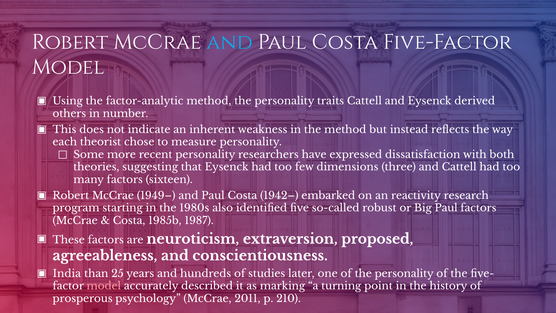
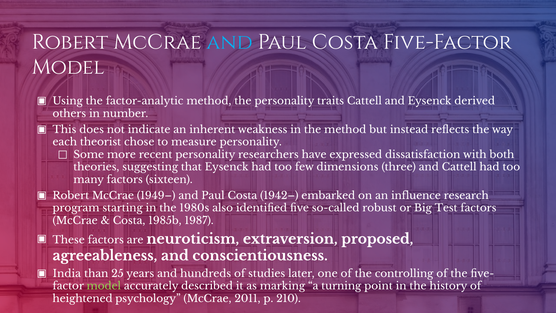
reactivity: reactivity -> influence (416, 195)
Big Paul: Paul -> Test (446, 208)
of the personality: personality -> controlling (404, 273)
model colour: pink -> light green (104, 286)
prosperous: prosperous -> heightened (83, 298)
